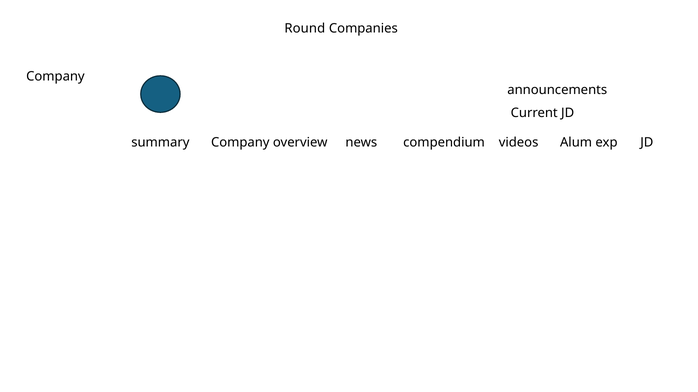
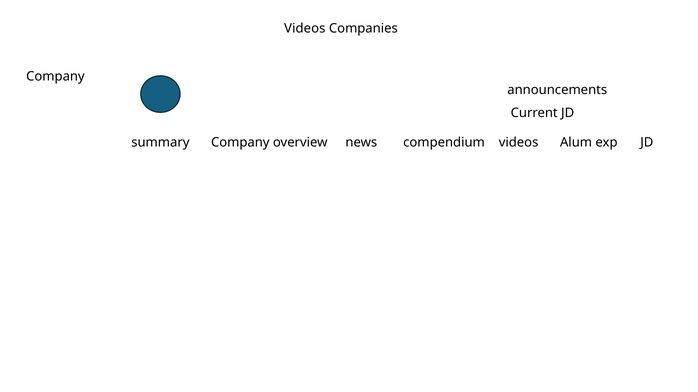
Round: Round -> Videos (305, 29)
